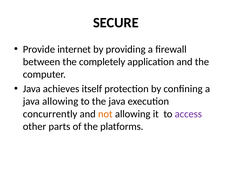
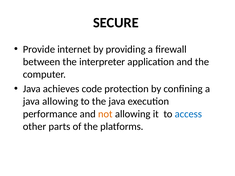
completely: completely -> interpreter (102, 62)
itself: itself -> code (92, 89)
concurrently: concurrently -> performance (50, 114)
access colour: purple -> blue (188, 114)
